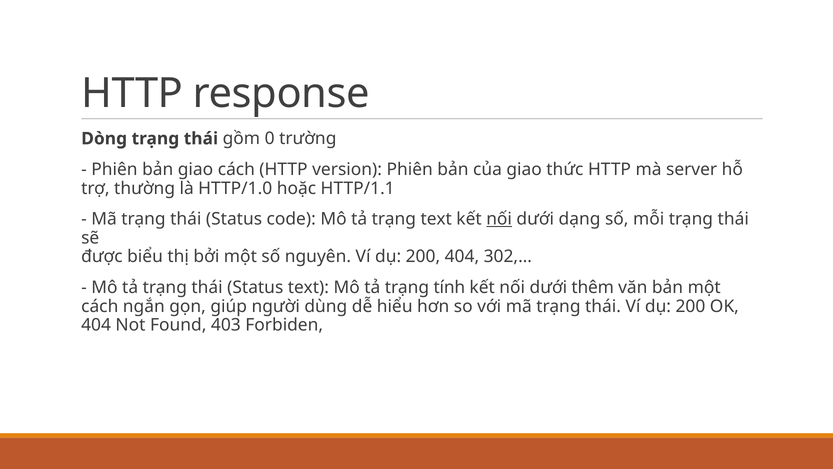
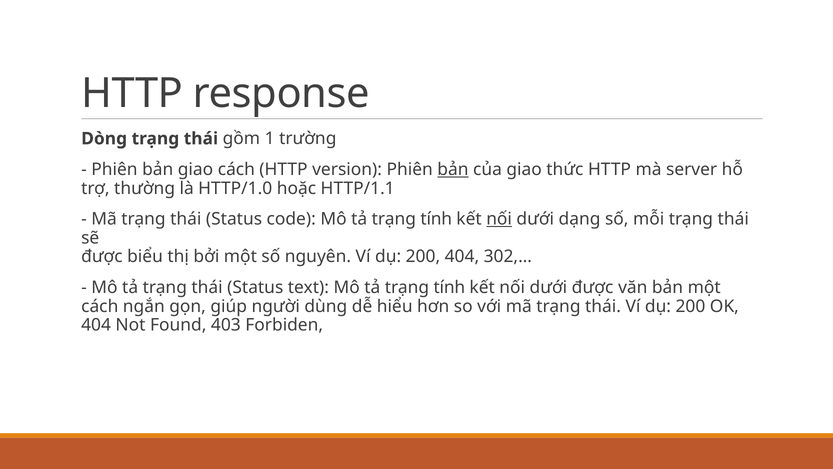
0: 0 -> 1 (270, 139)
bản underline: none -> present (453, 169)
text: text -> tính (436, 219)
dưới thêm: thêm -> được (593, 287)
